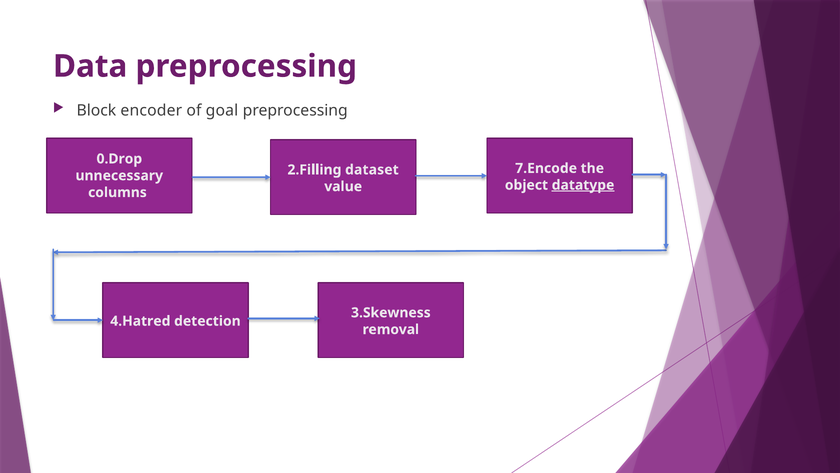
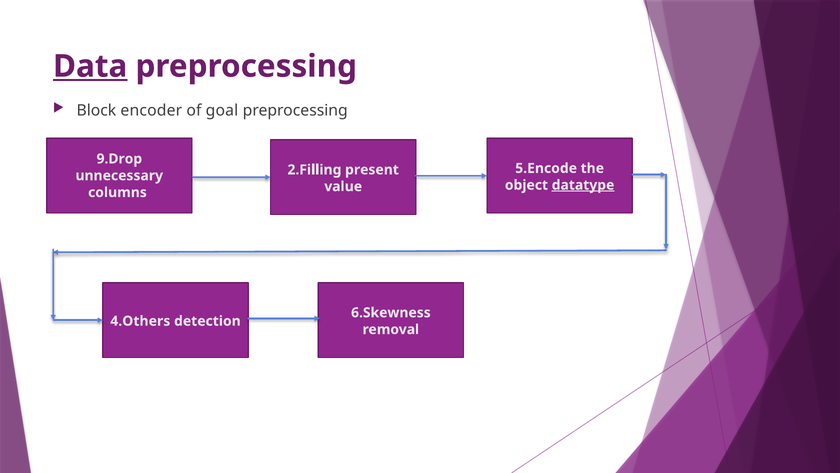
Data underline: none -> present (90, 66)
0.Drop: 0.Drop -> 9.Drop (119, 159)
7.Encode: 7.Encode -> 5.Encode (546, 168)
dataset: dataset -> present (372, 170)
3.Skewness: 3.Skewness -> 6.Skewness (391, 312)
4.Hatred: 4.Hatred -> 4.Others (140, 321)
